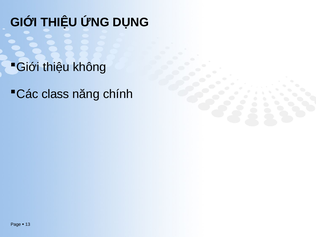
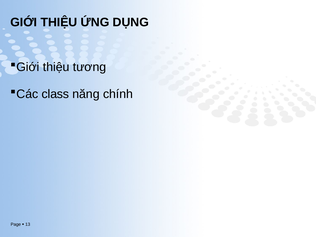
không: không -> tương (90, 67)
